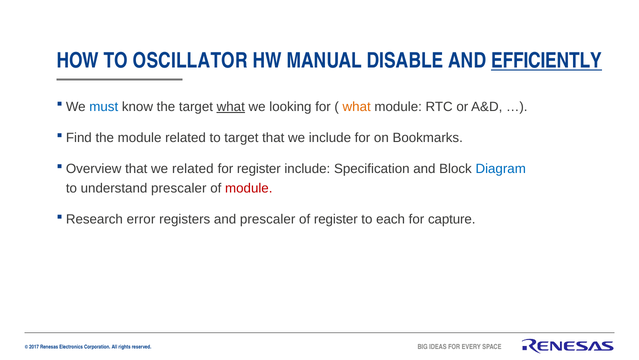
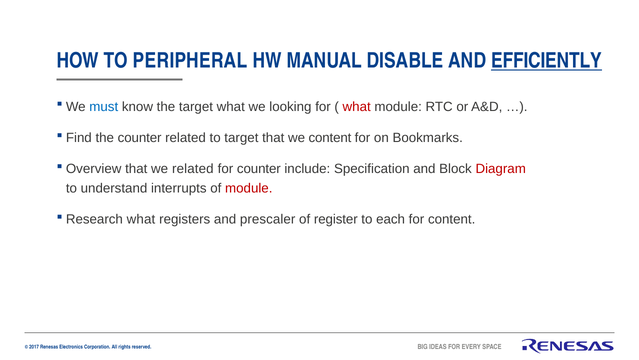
OSCILLATOR: OSCILLATOR -> PERIPHERAL (190, 61)
what underline: present -> none (231, 106)
what colour: orange -> red (357, 106)
the module: module -> counter (140, 138)
we include: include -> content (330, 138)
for register: register -> counter (259, 169)
Diagram colour: blue -> red (501, 169)
understand prescaler: prescaler -> interrupts (179, 188)
error: error -> what (141, 219)
for capture: capture -> content (452, 219)
